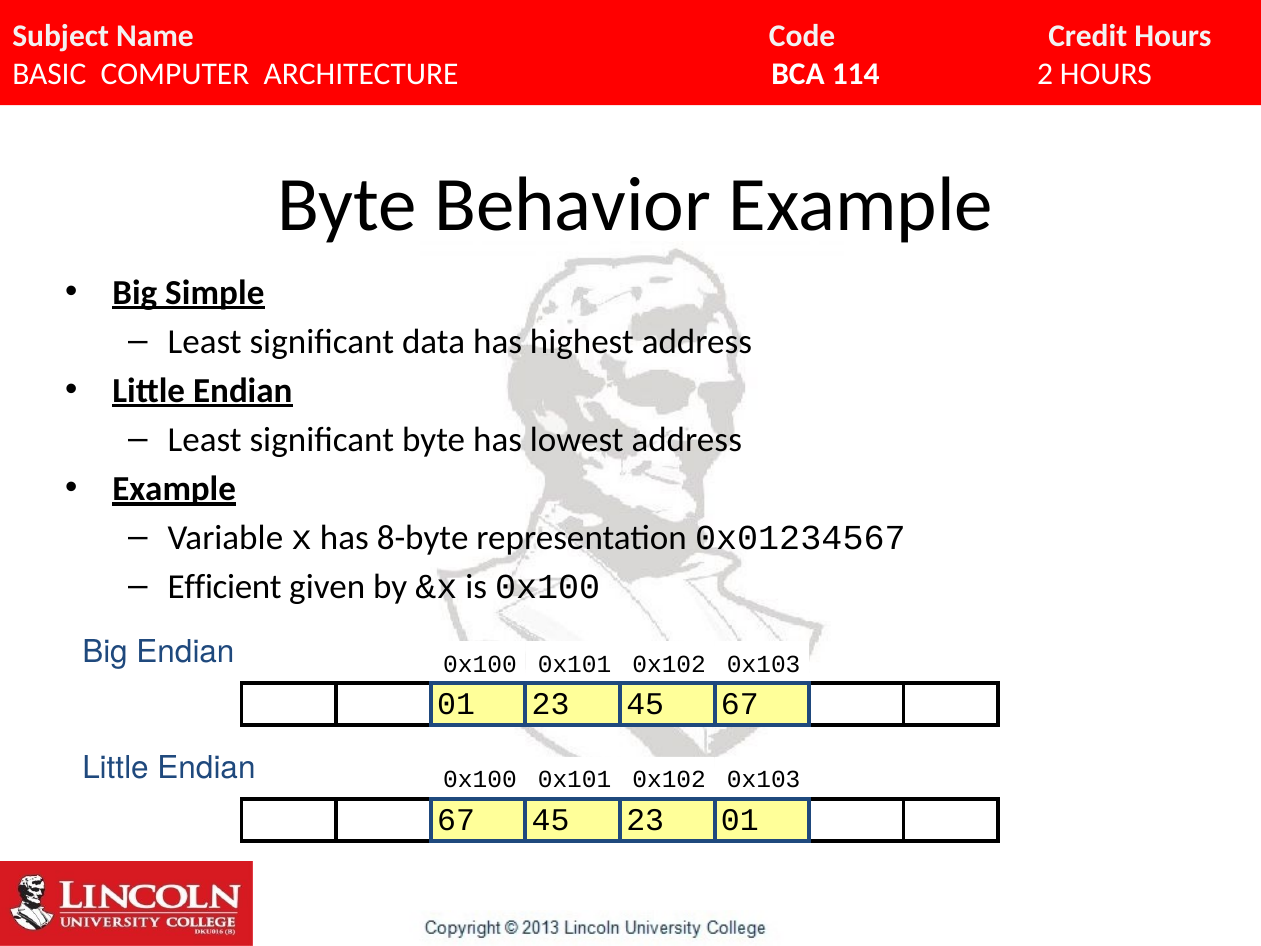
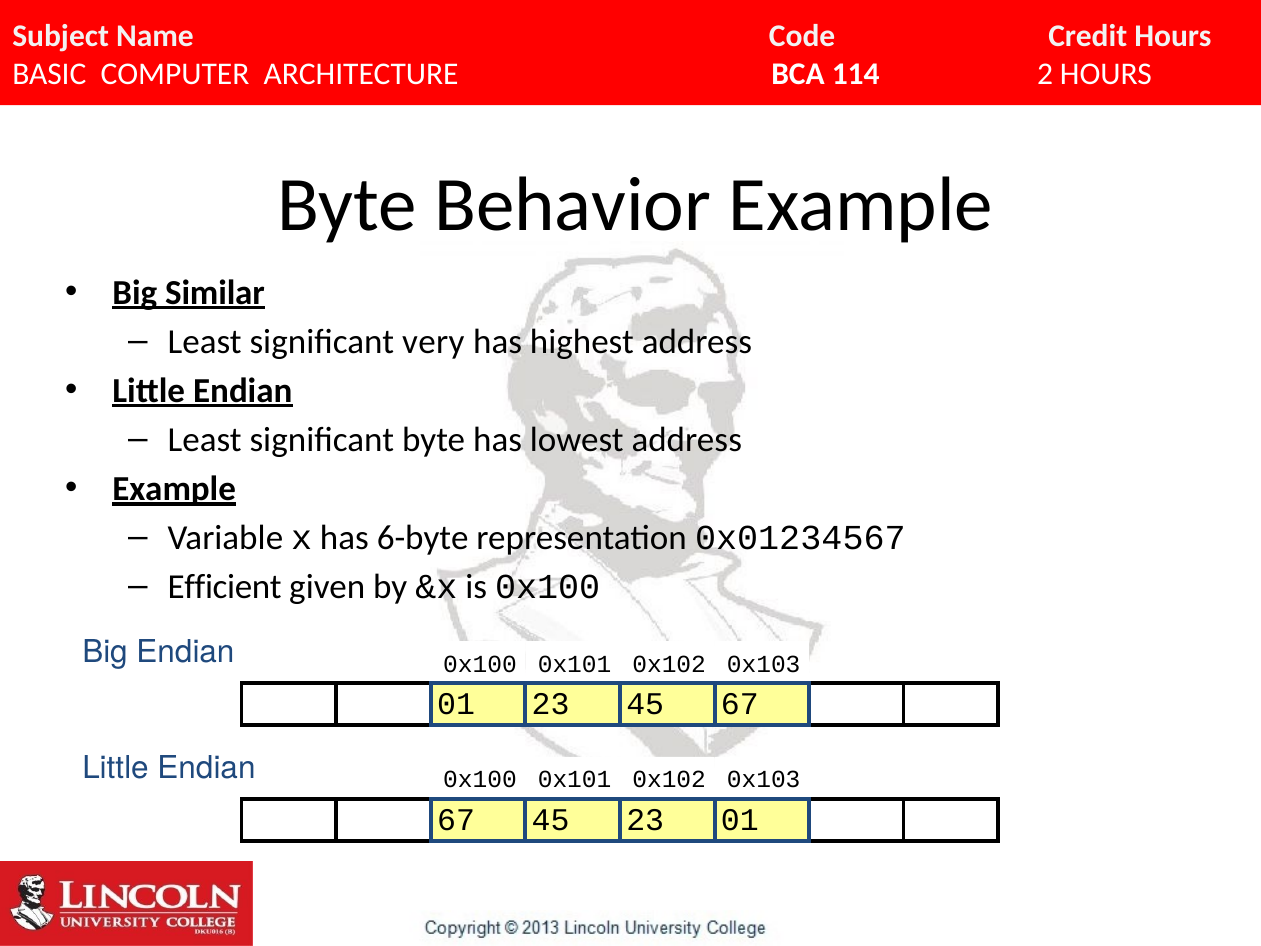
Simple: Simple -> Similar (215, 293)
data: data -> very (433, 342)
8-byte: 8-byte -> 6-byte (423, 538)
